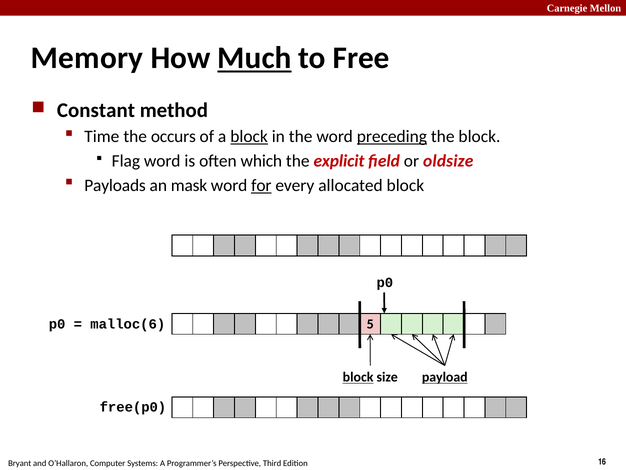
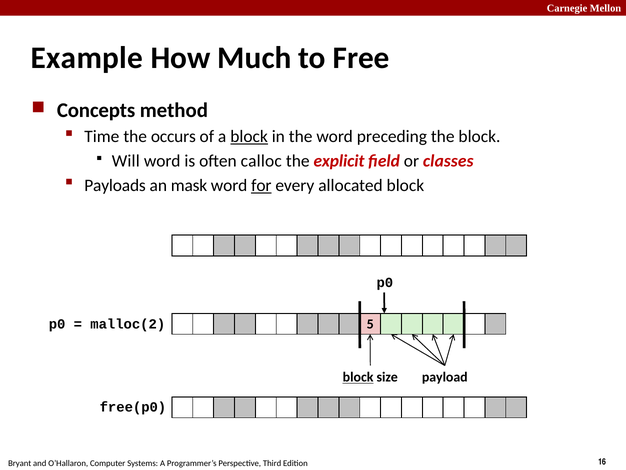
Memory: Memory -> Example (87, 58)
Much underline: present -> none (254, 58)
Constant: Constant -> Concepts (96, 110)
preceding underline: present -> none (392, 137)
Flag: Flag -> Will (126, 161)
which: which -> calloc (261, 161)
oldsize: oldsize -> classes (448, 161)
malloc(6: malloc(6 -> malloc(2 (128, 324)
payload underline: present -> none (445, 377)
